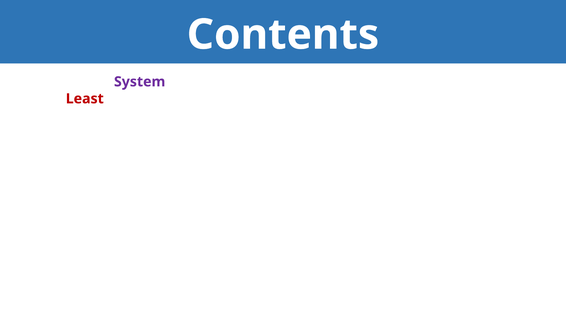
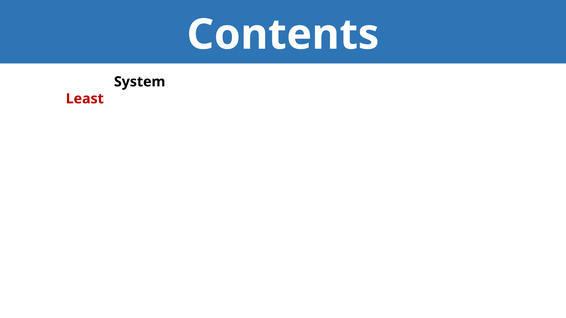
System colour: purple -> black (140, 82)
